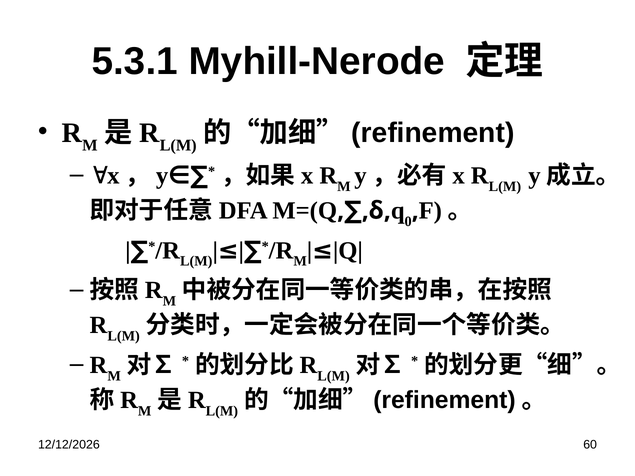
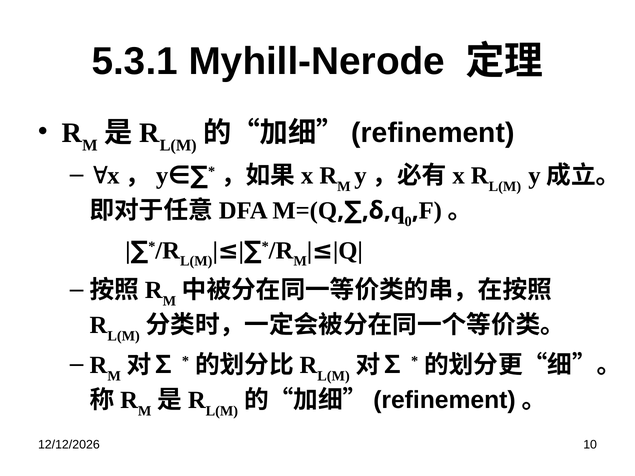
60: 60 -> 10 (590, 445)
